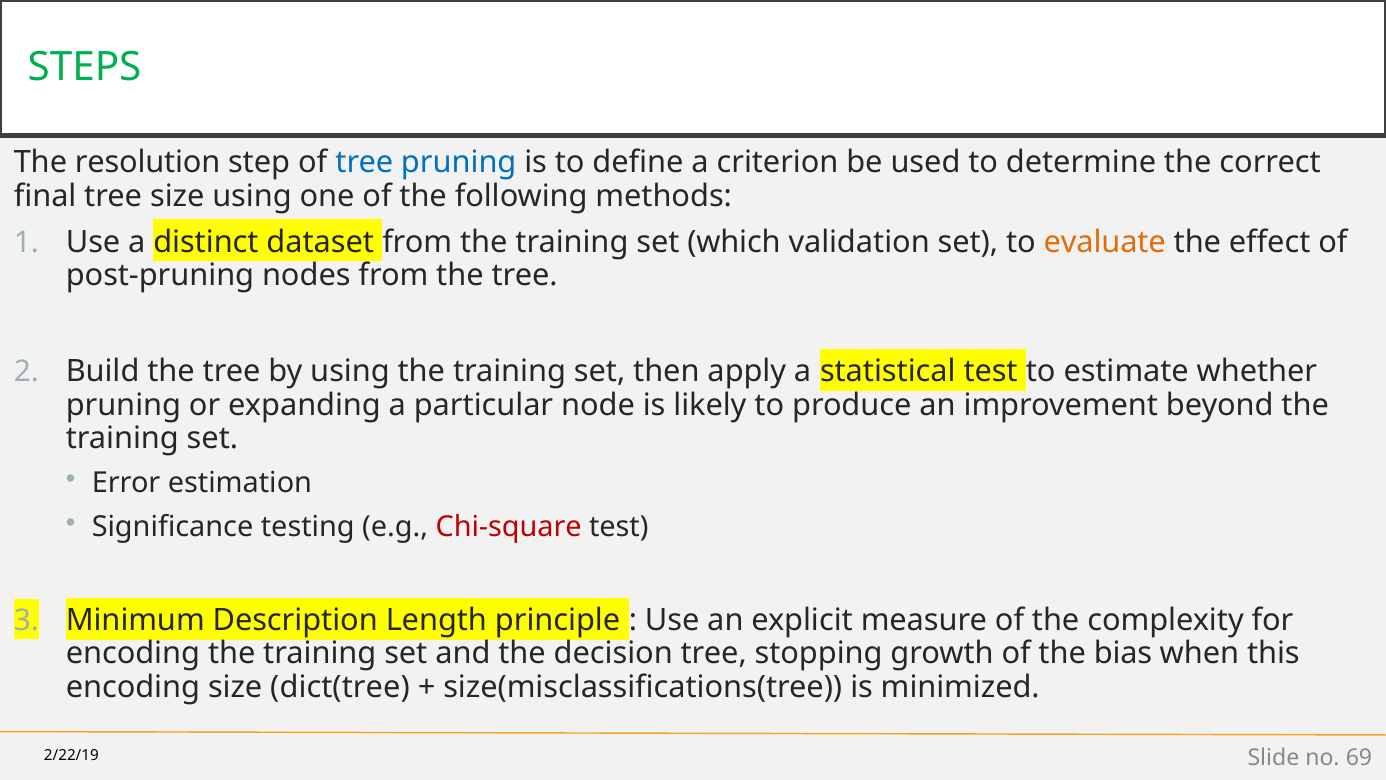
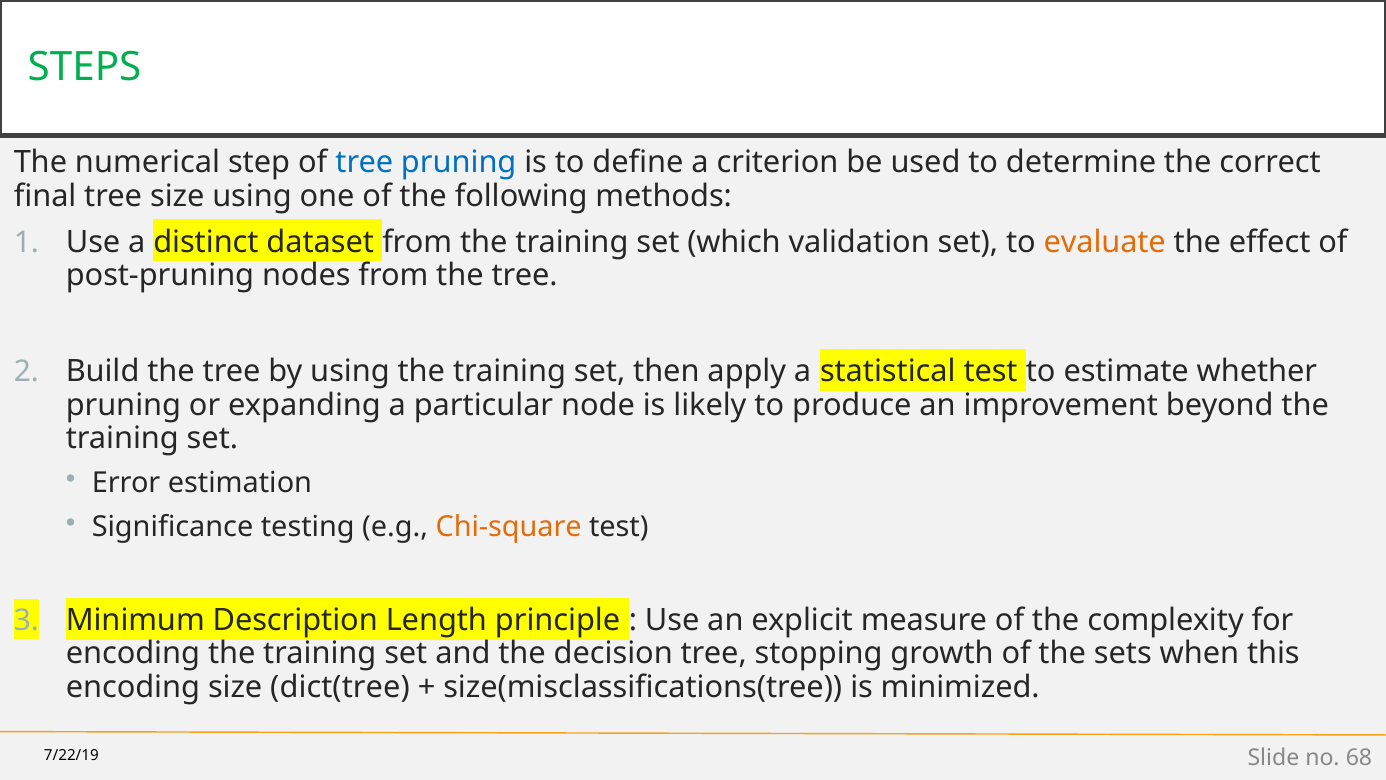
resolution: resolution -> numerical (148, 163)
Chi-square colour: red -> orange (509, 527)
bias: bias -> sets (1123, 653)
2/22/19: 2/22/19 -> 7/22/19 (71, 755)
69: 69 -> 68 (1359, 758)
